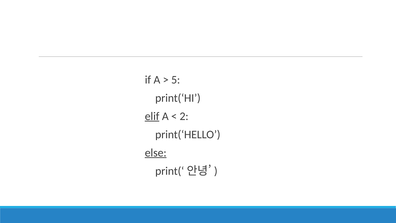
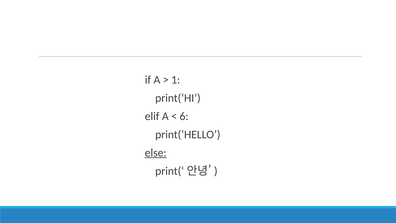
5: 5 -> 1 (176, 80)
elif underline: present -> none (152, 116)
2: 2 -> 6 (184, 116)
